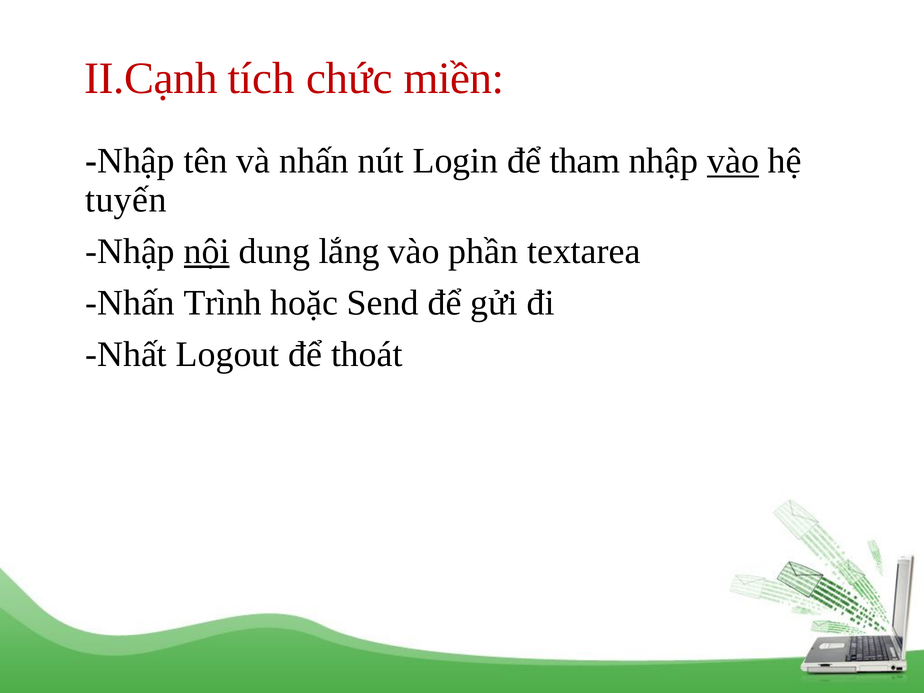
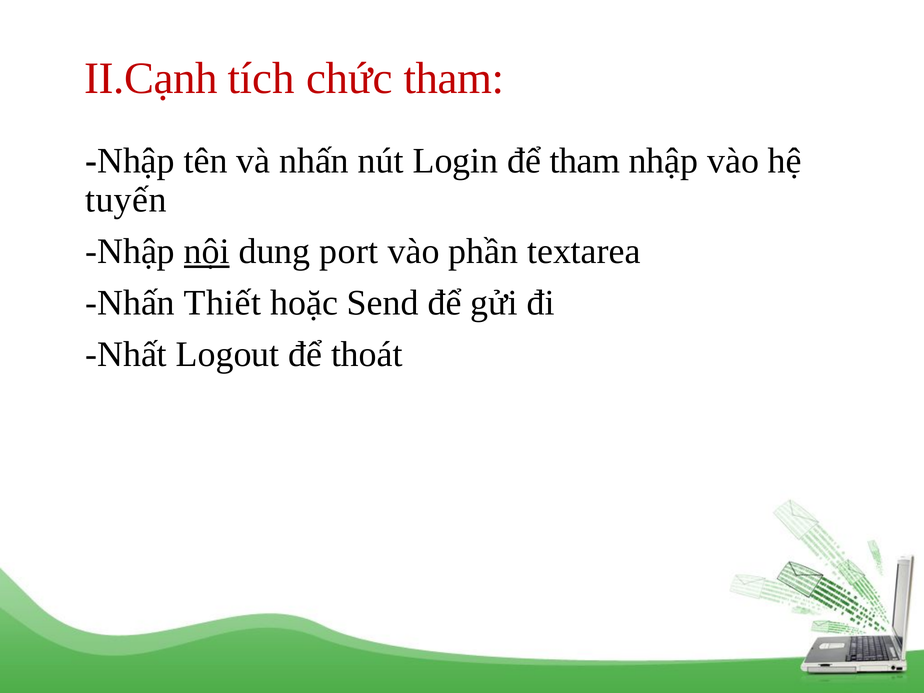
chức miền: miền -> tham (454, 78)
vào underline: present -> none (733, 161)
lắng: lắng -> port (349, 251)
Trình: Trình -> Thiết (222, 303)
